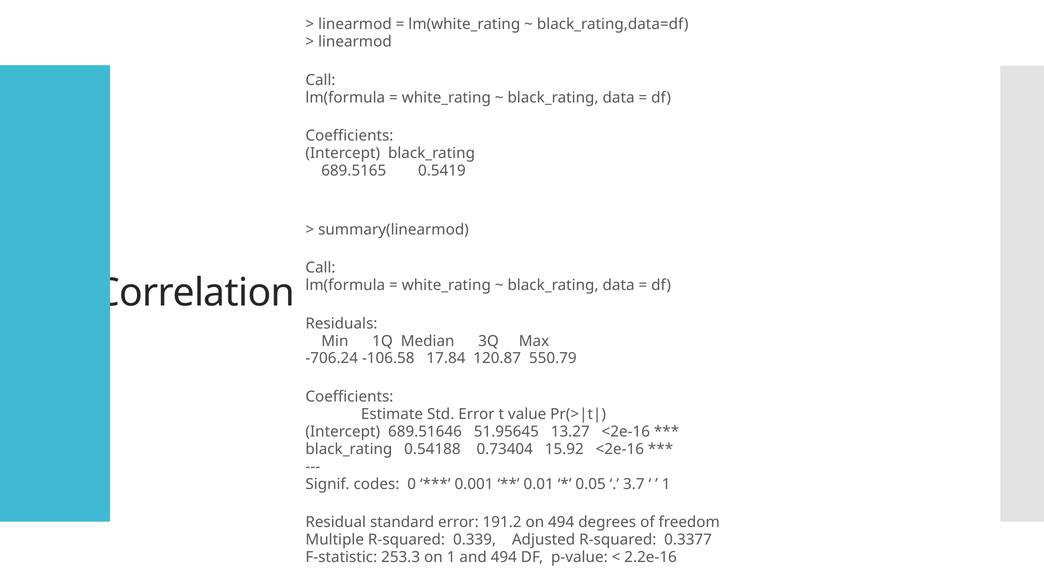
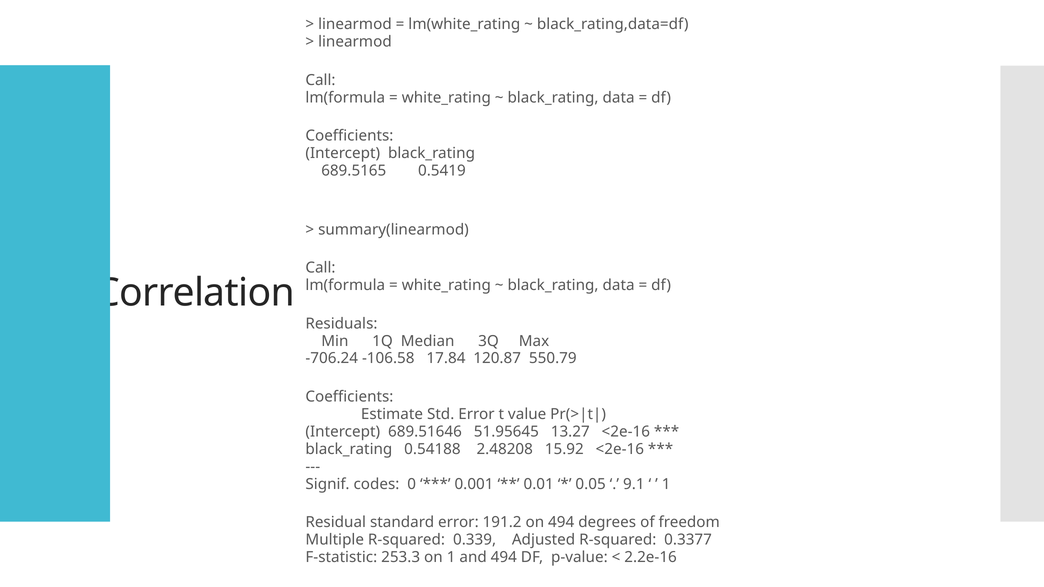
0.73404: 0.73404 -> 2.48208 (505, 449)
3.7: 3.7 -> 9.1 (634, 484)
